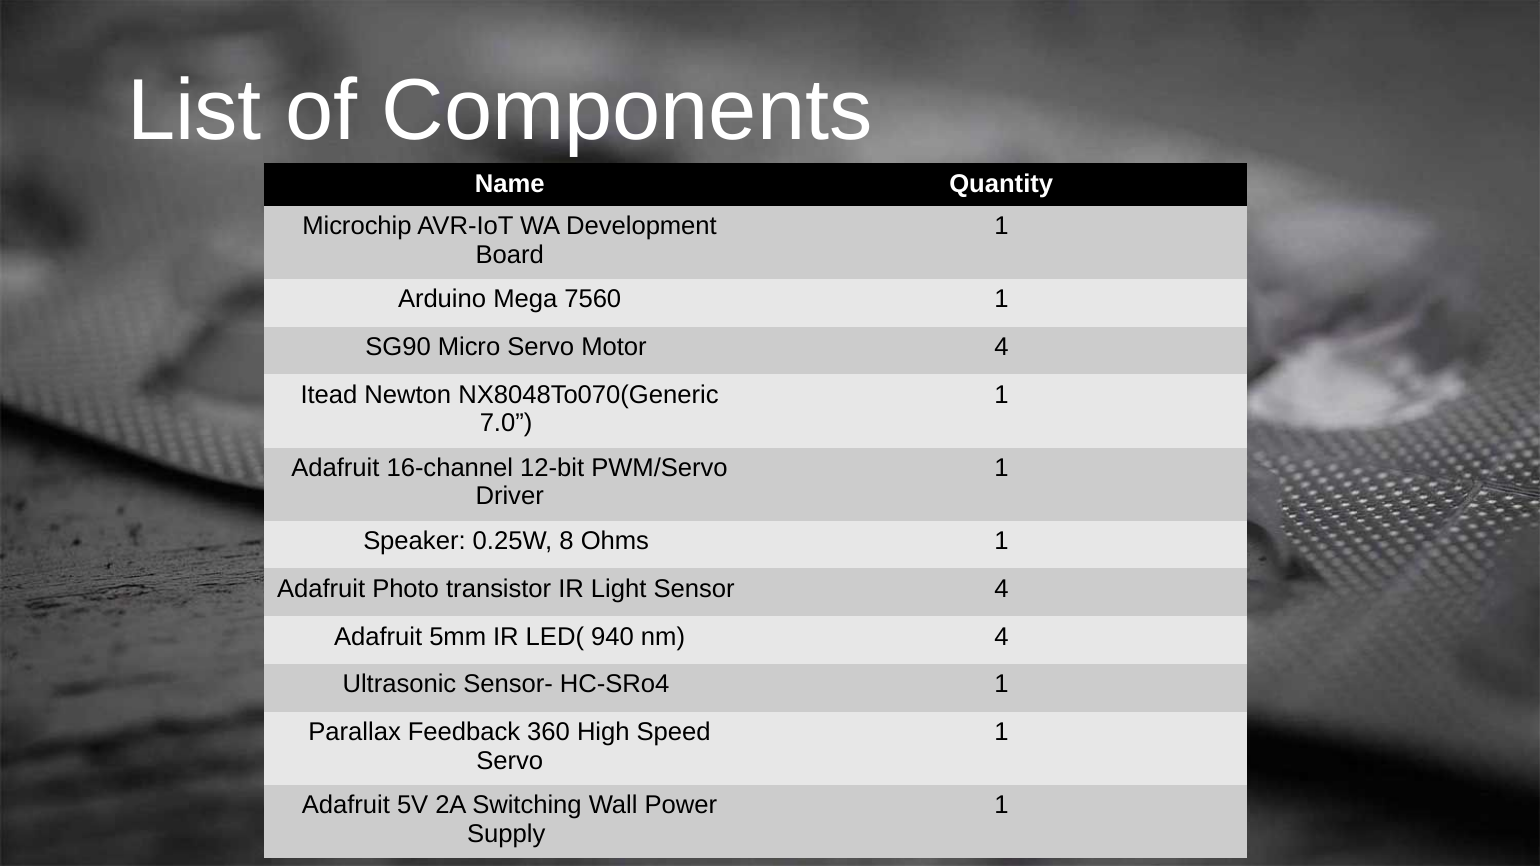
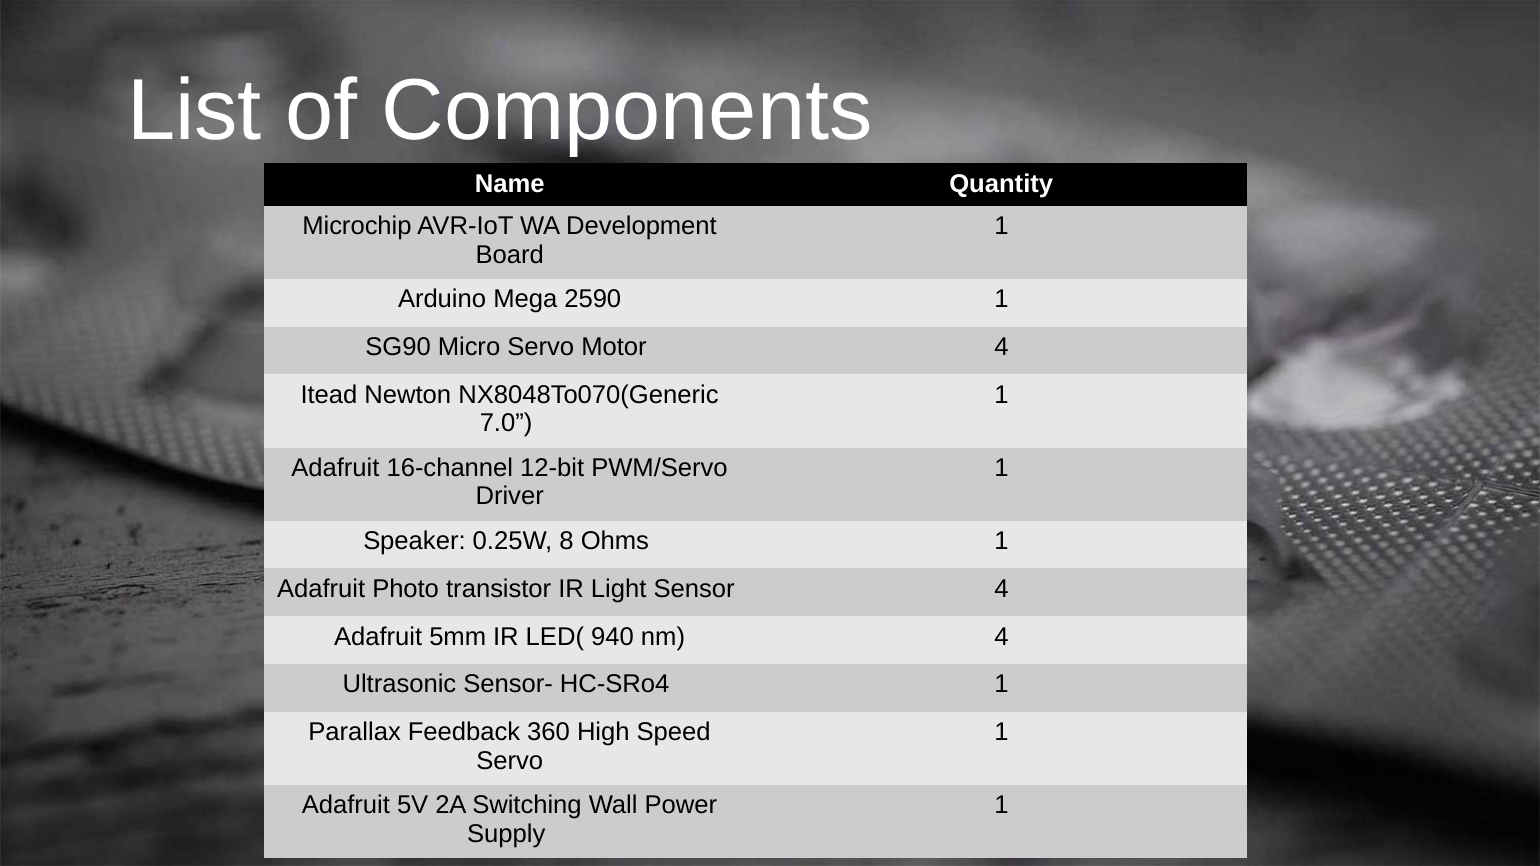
7560: 7560 -> 2590 (593, 299)
